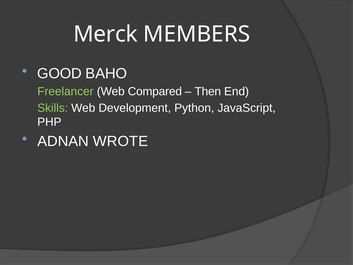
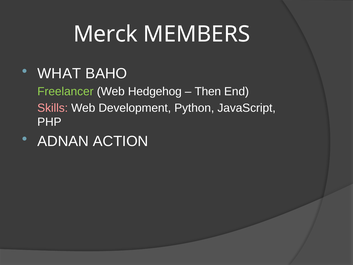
GOOD: GOOD -> WHAT (59, 73)
Compared: Compared -> Hedgehog (155, 91)
Skills colour: light green -> pink (53, 108)
WROTE: WROTE -> ACTION (121, 141)
